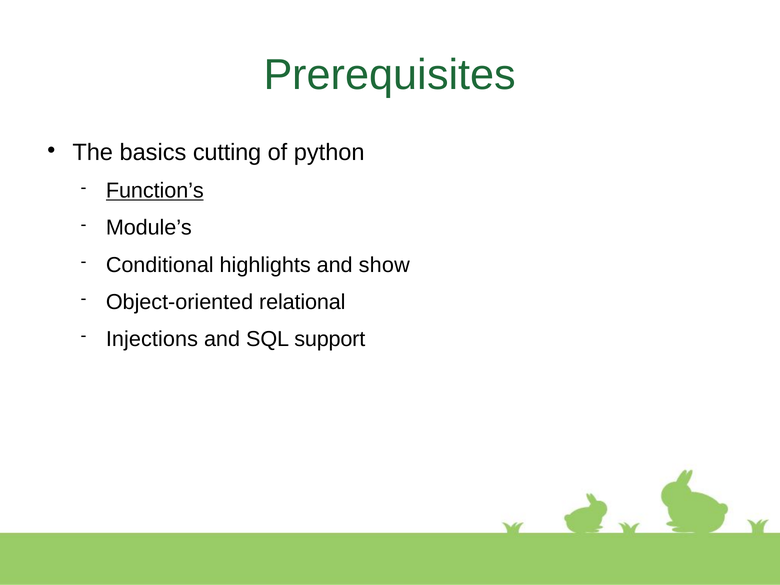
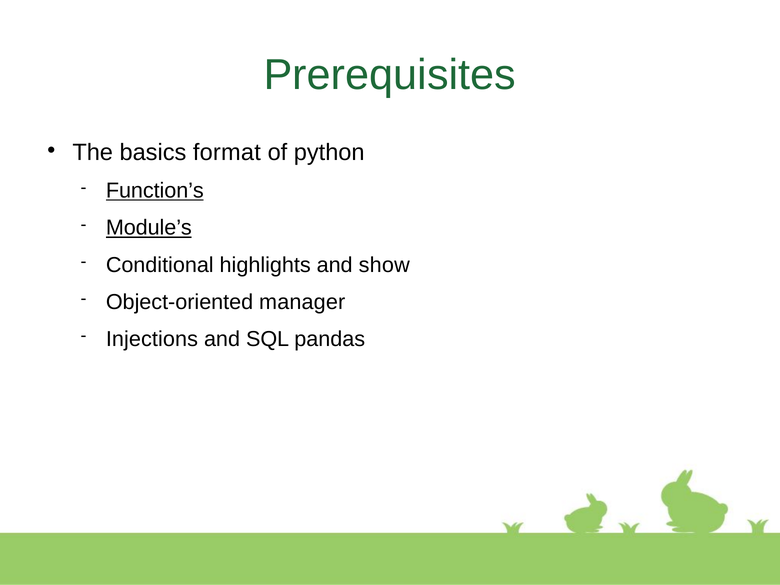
cutting: cutting -> format (227, 153)
Module’s underline: none -> present (149, 228)
relational: relational -> manager (302, 302)
support: support -> pandas (330, 339)
